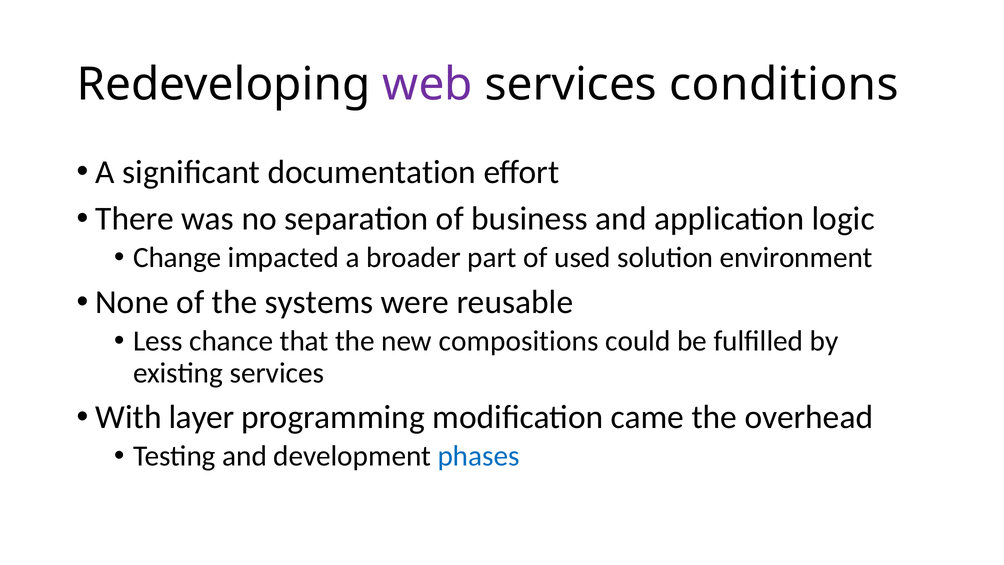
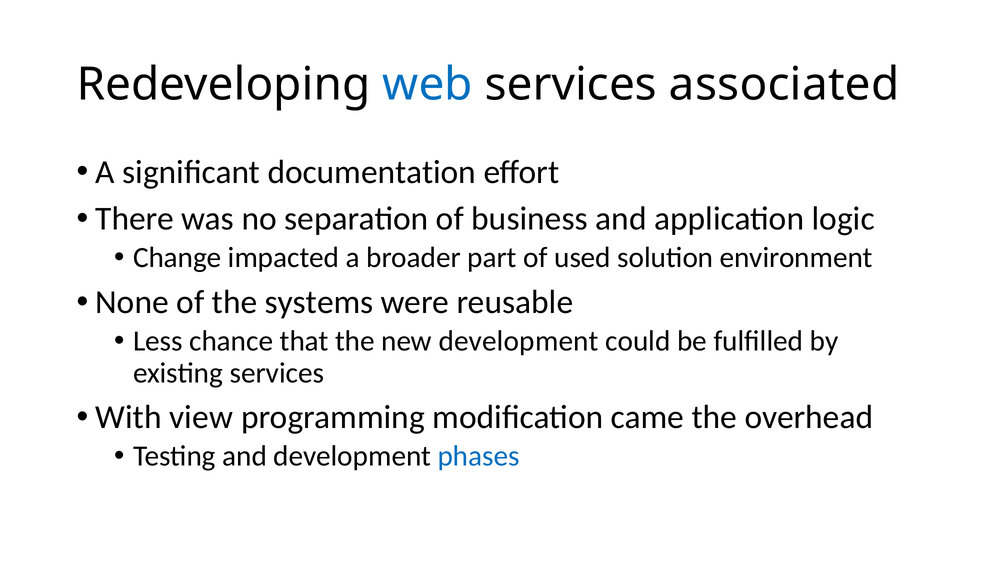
web colour: purple -> blue (428, 84)
conditions: conditions -> associated (784, 84)
new compositions: compositions -> development (519, 341)
layer: layer -> view (201, 417)
